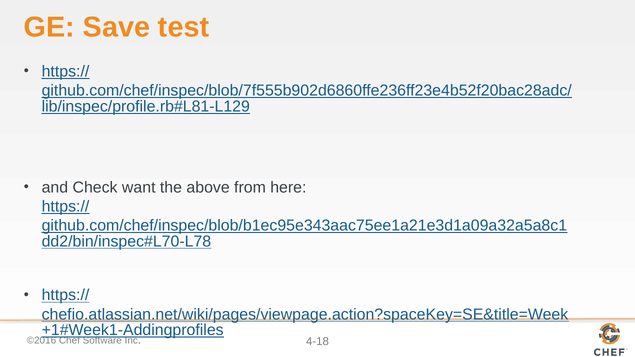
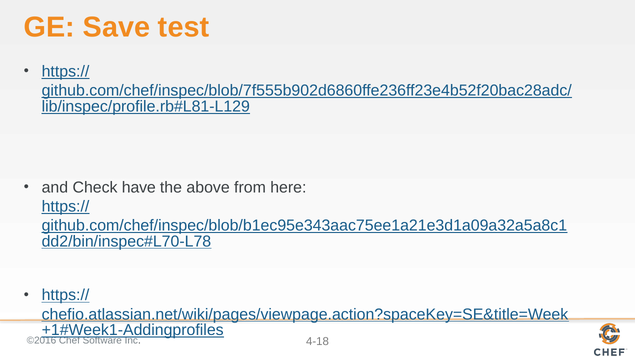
want: want -> have (139, 187)
